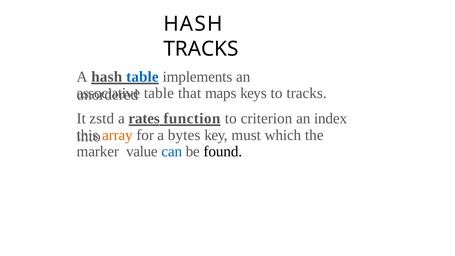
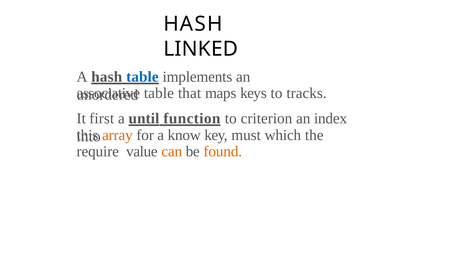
TRACKS: TRACKS -> LINKED (201, 49)
zstd: zstd -> first (102, 118)
rates: rates -> until (144, 118)
bytes: bytes -> know (184, 135)
marker: marker -> require (98, 152)
can colour: blue -> orange (172, 152)
found colour: black -> orange (223, 152)
